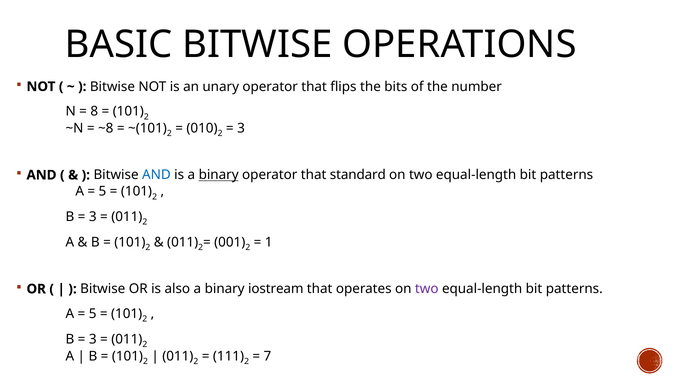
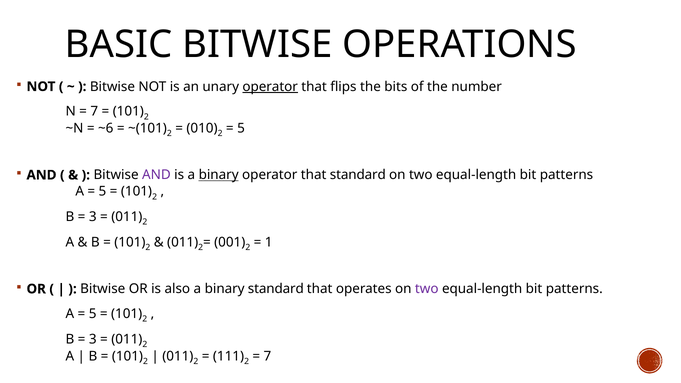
operator underline: none -> present (270, 87)
8: 8 -> 7 (94, 111)
~8: ~8 -> ~6 (106, 128)
3: 3 -> 5 (241, 128)
AND colour: blue -> purple (156, 175)
binary iostream: iostream -> standard (276, 289)
